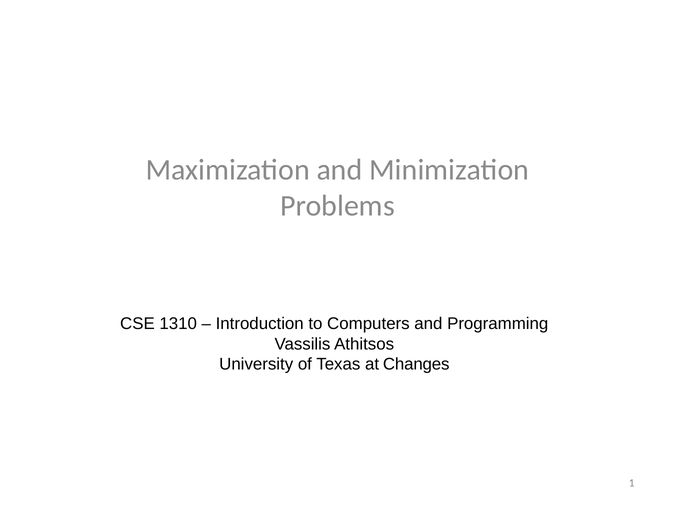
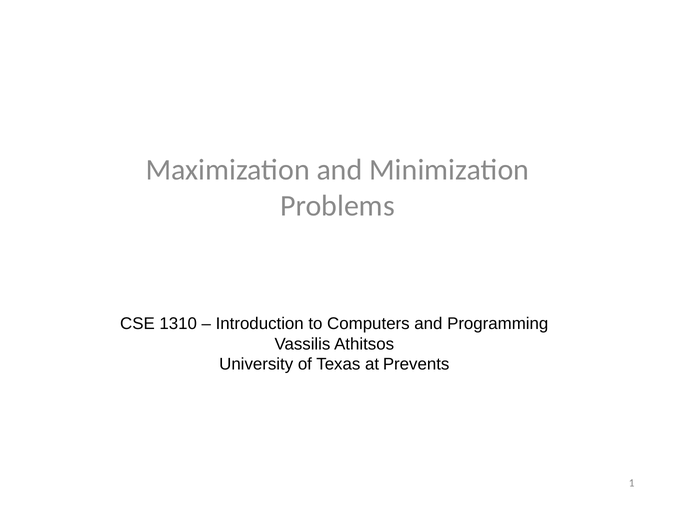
Changes: Changes -> Prevents (416, 364)
